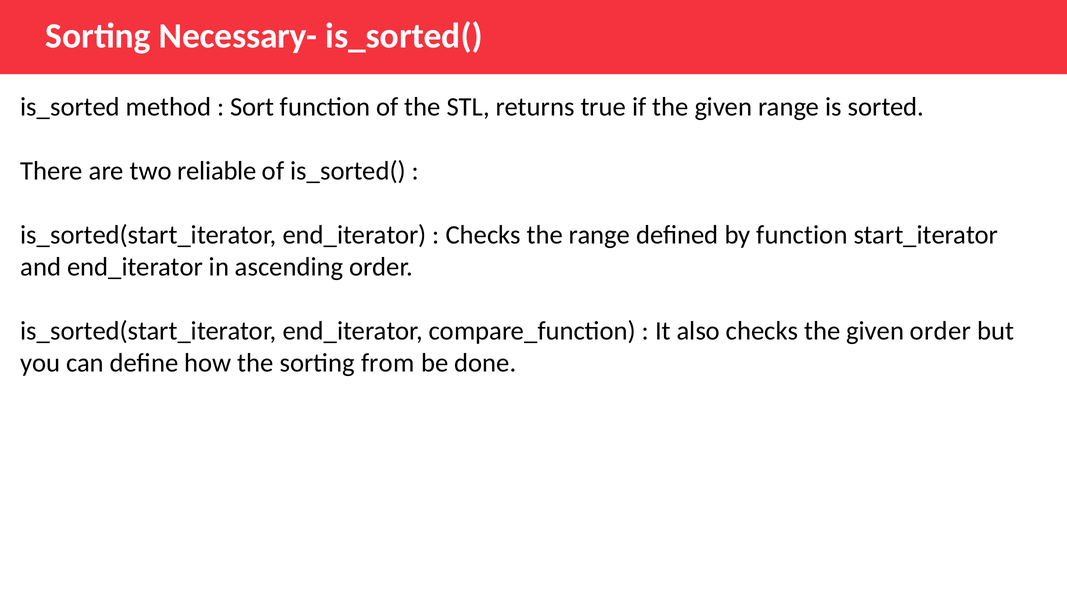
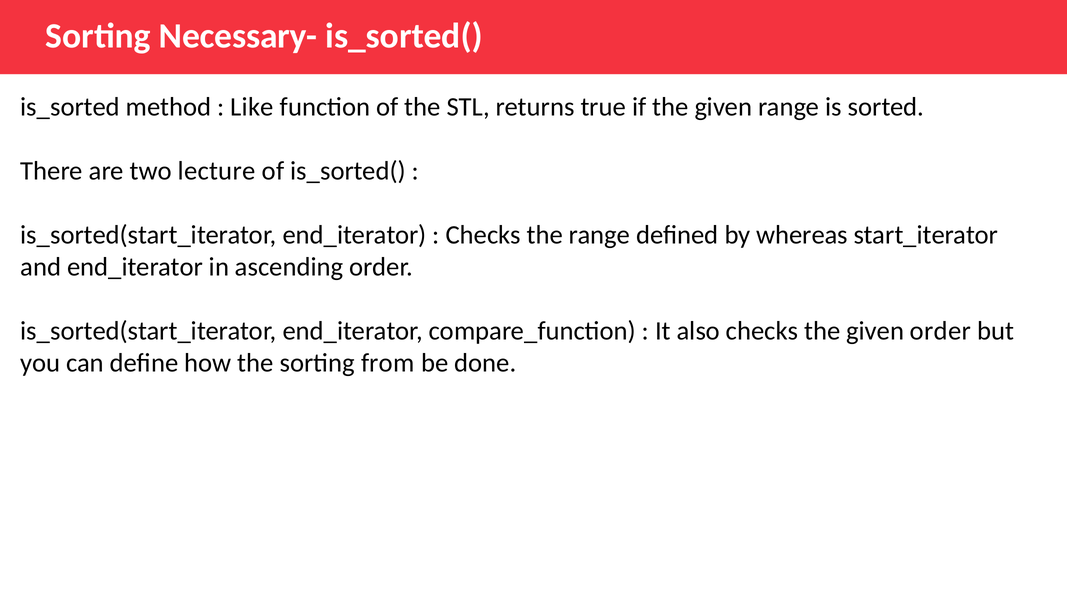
Sort: Sort -> Like (252, 107)
reliable: reliable -> lecture (217, 171)
by function: function -> whereas (802, 235)
